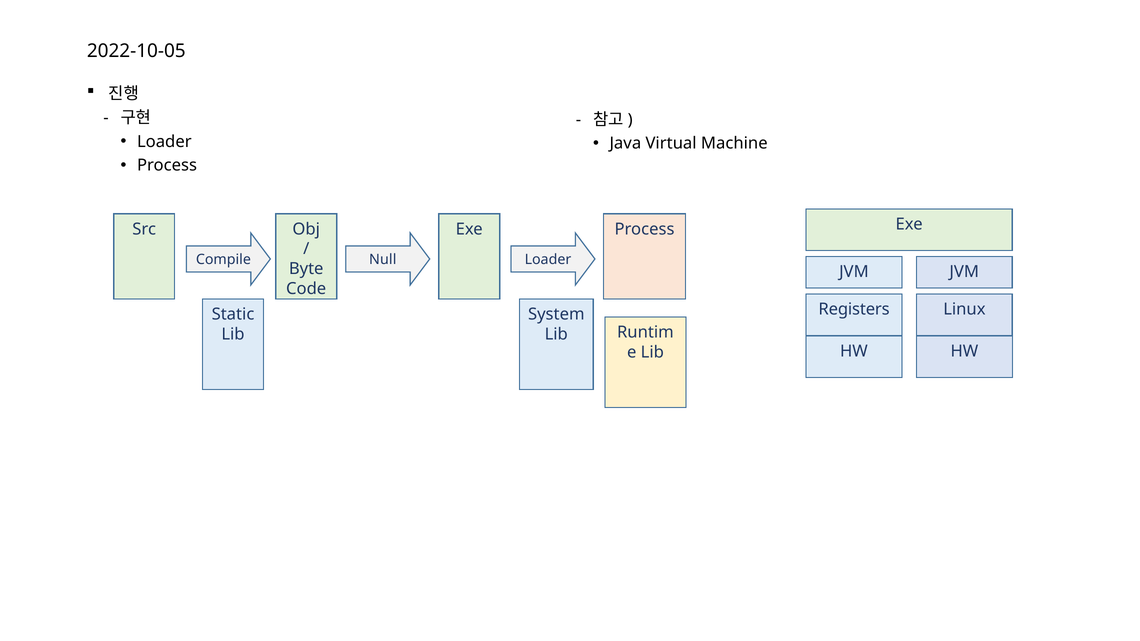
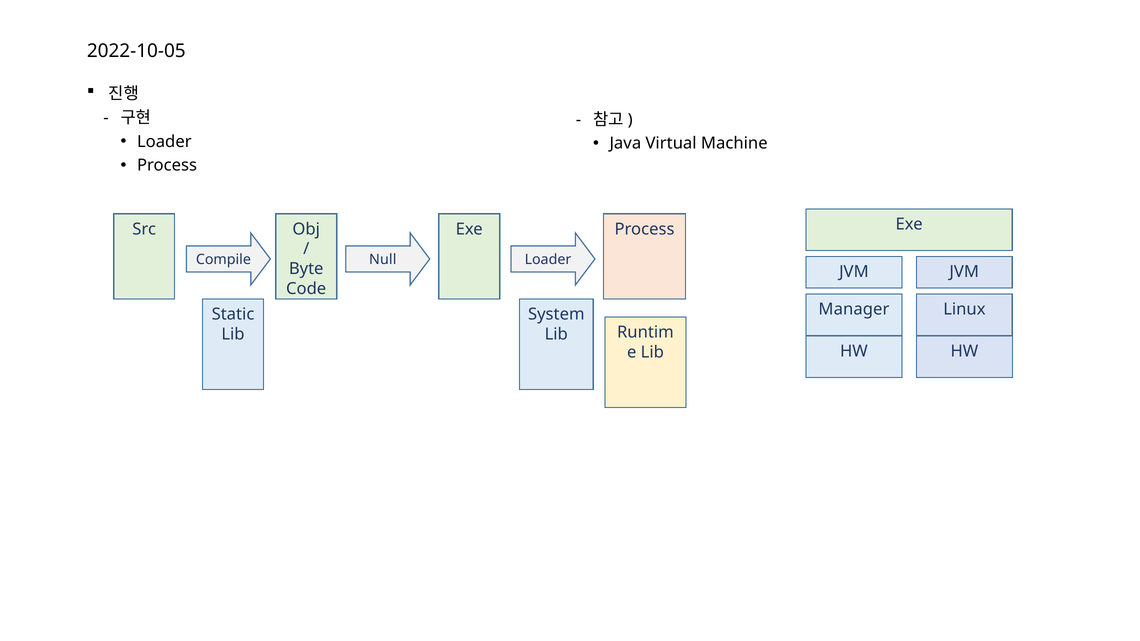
Registers: Registers -> Manager (854, 309)
